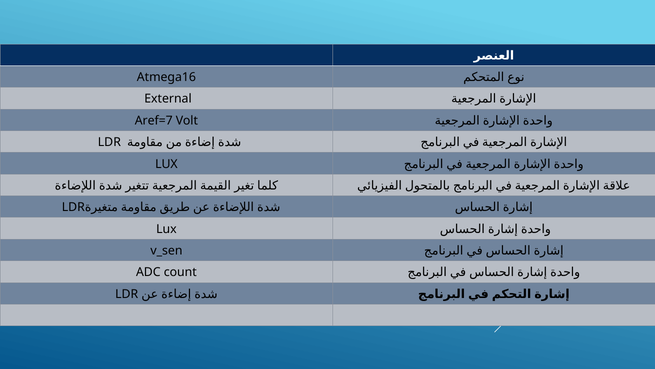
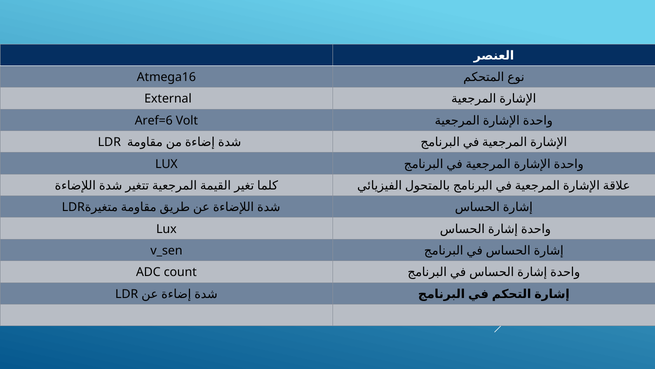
Aref=7: Aref=7 -> Aref=6 (154, 120)
